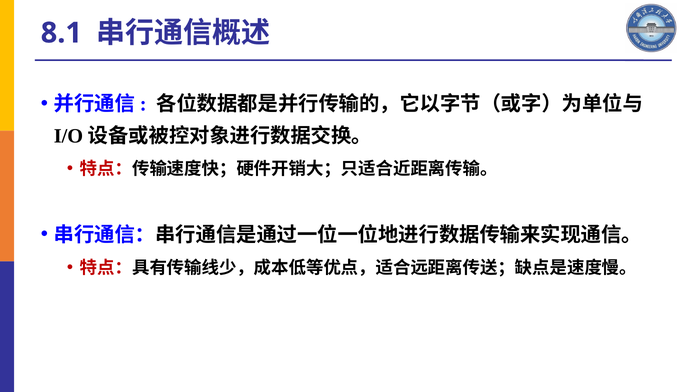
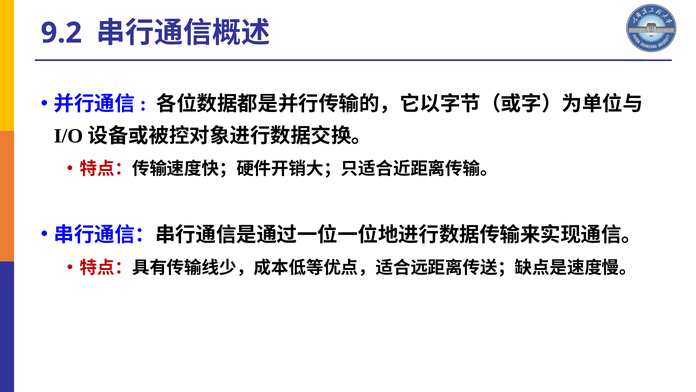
8.1: 8.1 -> 9.2 (61, 33)
